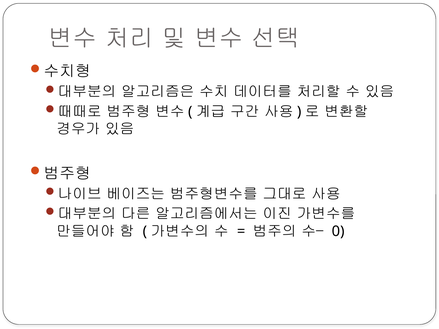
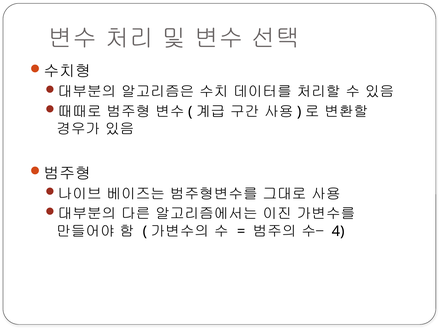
0: 0 -> 4 (338, 232)
